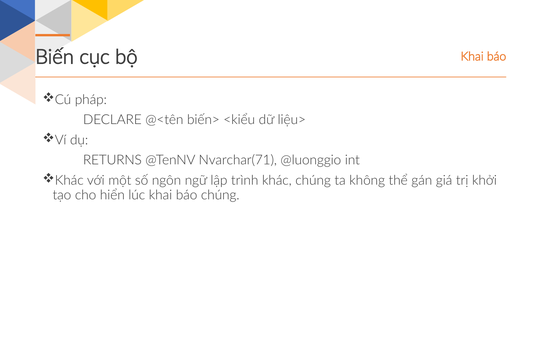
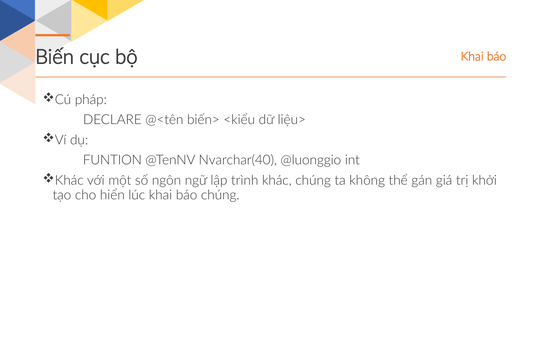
RETURNS: RETURNS -> FUNTION (112, 160)
Nvarchar(71: Nvarchar(71 -> Nvarchar(40 (238, 160)
